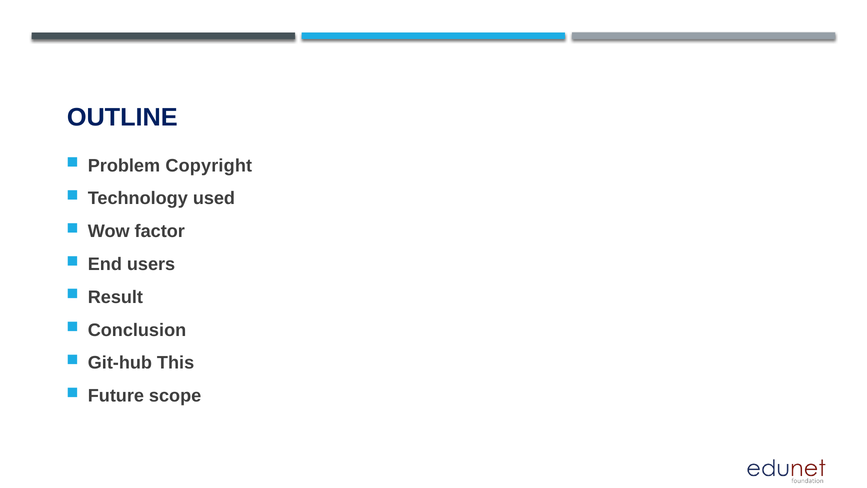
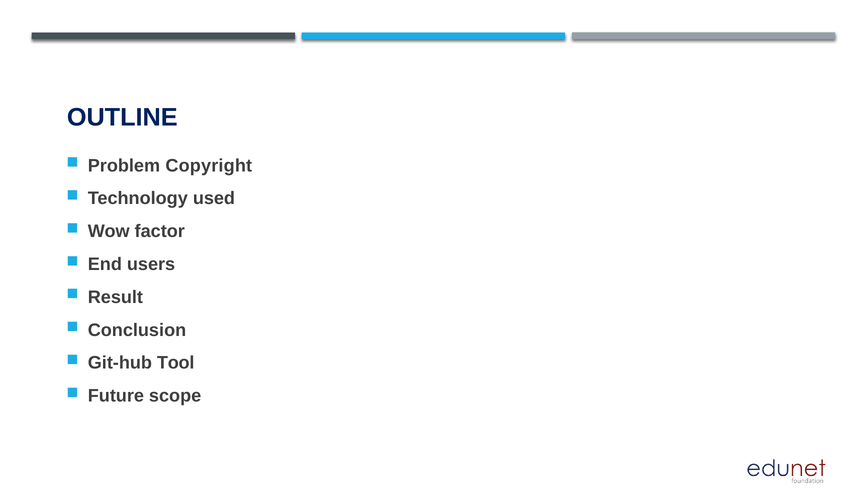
This: This -> Tool (176, 363)
